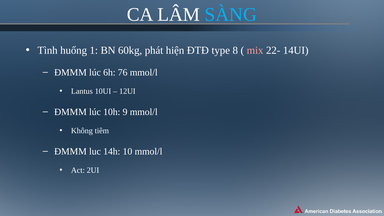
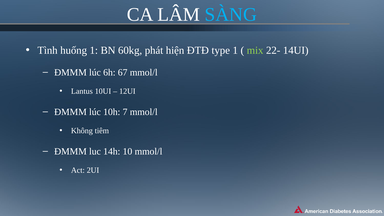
type 8: 8 -> 1 (235, 50)
mix colour: pink -> light green (255, 50)
76: 76 -> 67 (123, 72)
9: 9 -> 7 (125, 112)
